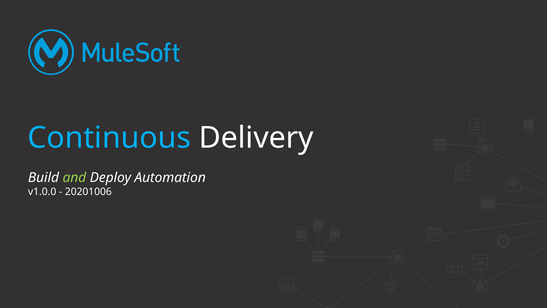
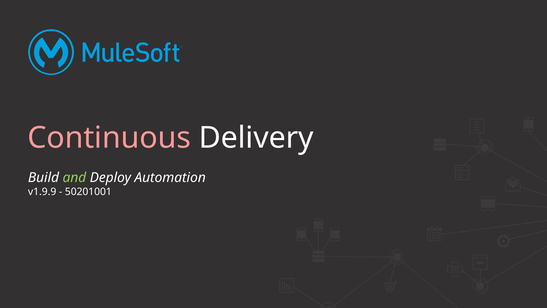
Continuous colour: light blue -> pink (109, 138)
v1.0.0: v1.0.0 -> v1.9.9 (42, 192)
20201006: 20201006 -> 50201001 (88, 192)
